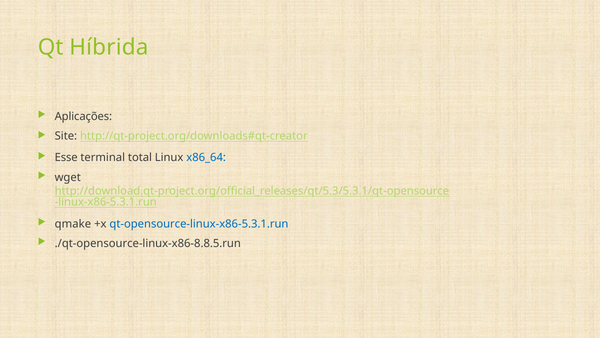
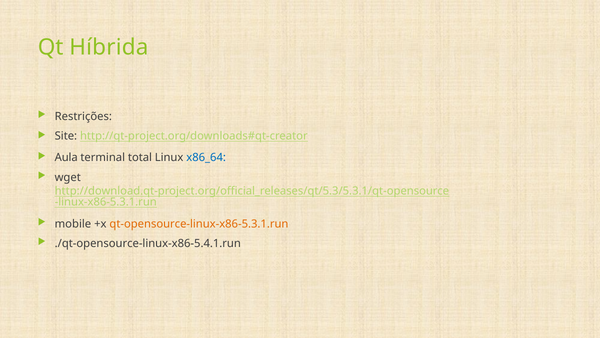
Aplicações: Aplicações -> Restrições (83, 116)
Esse: Esse -> Aula (66, 157)
qmake: qmake -> mobile (73, 223)
qt-opensource-linux-x86-5.3.1.run colour: blue -> orange (199, 223)
./qt-opensource-linux-x86-8.8.5.run: ./qt-opensource-linux-x86-8.8.5.run -> ./qt-opensource-linux-x86-5.4.1.run (148, 243)
